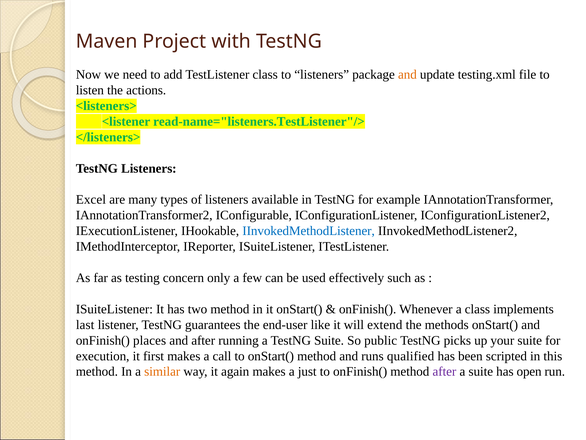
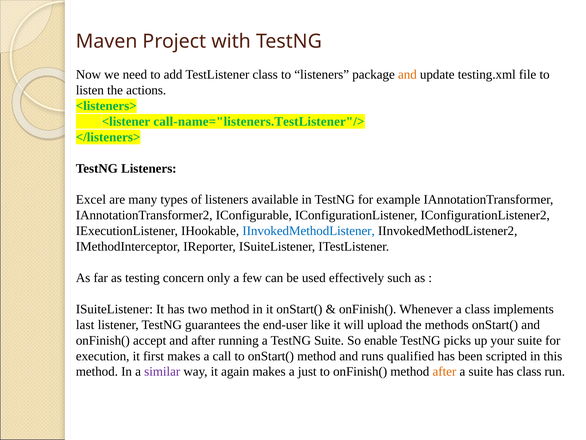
read-name="listeners.TestListener"/>: read-name="listeners.TestListener"/> -> call-name="listeners.TestListener"/> (259, 121)
extend: extend -> upload (385, 324)
places: places -> accept (150, 340)
public: public -> enable (381, 340)
similar colour: orange -> purple (162, 371)
after colour: purple -> orange (444, 371)
has open: open -> class (529, 371)
